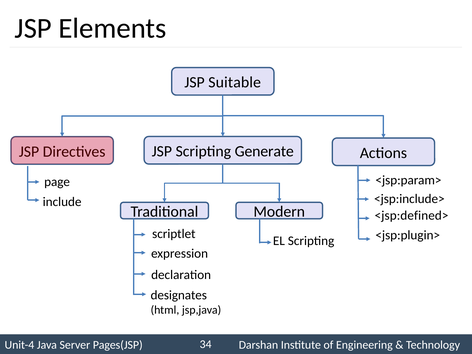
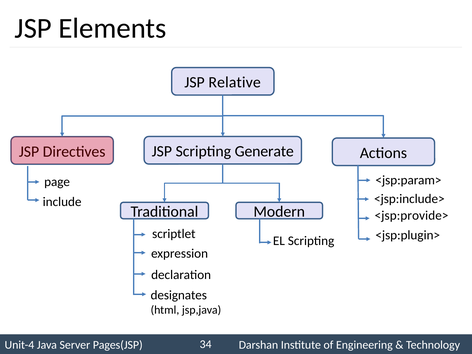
Suitable: Suitable -> Relative (235, 82)
<jsp:defined>: <jsp:defined> -> <jsp:provide> (412, 216)
